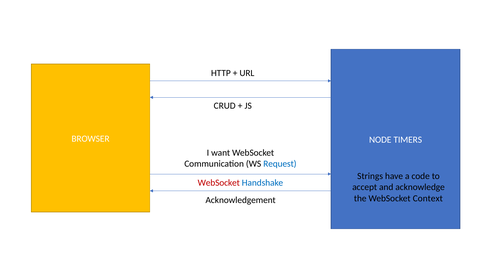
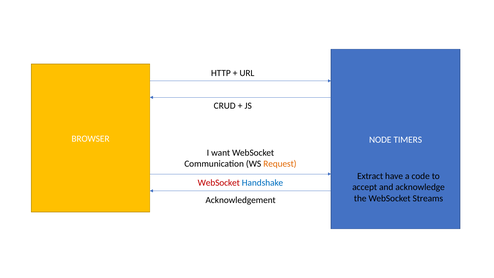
Request colour: blue -> orange (280, 164)
Strings: Strings -> Extract (370, 176)
Context: Context -> Streams (428, 198)
